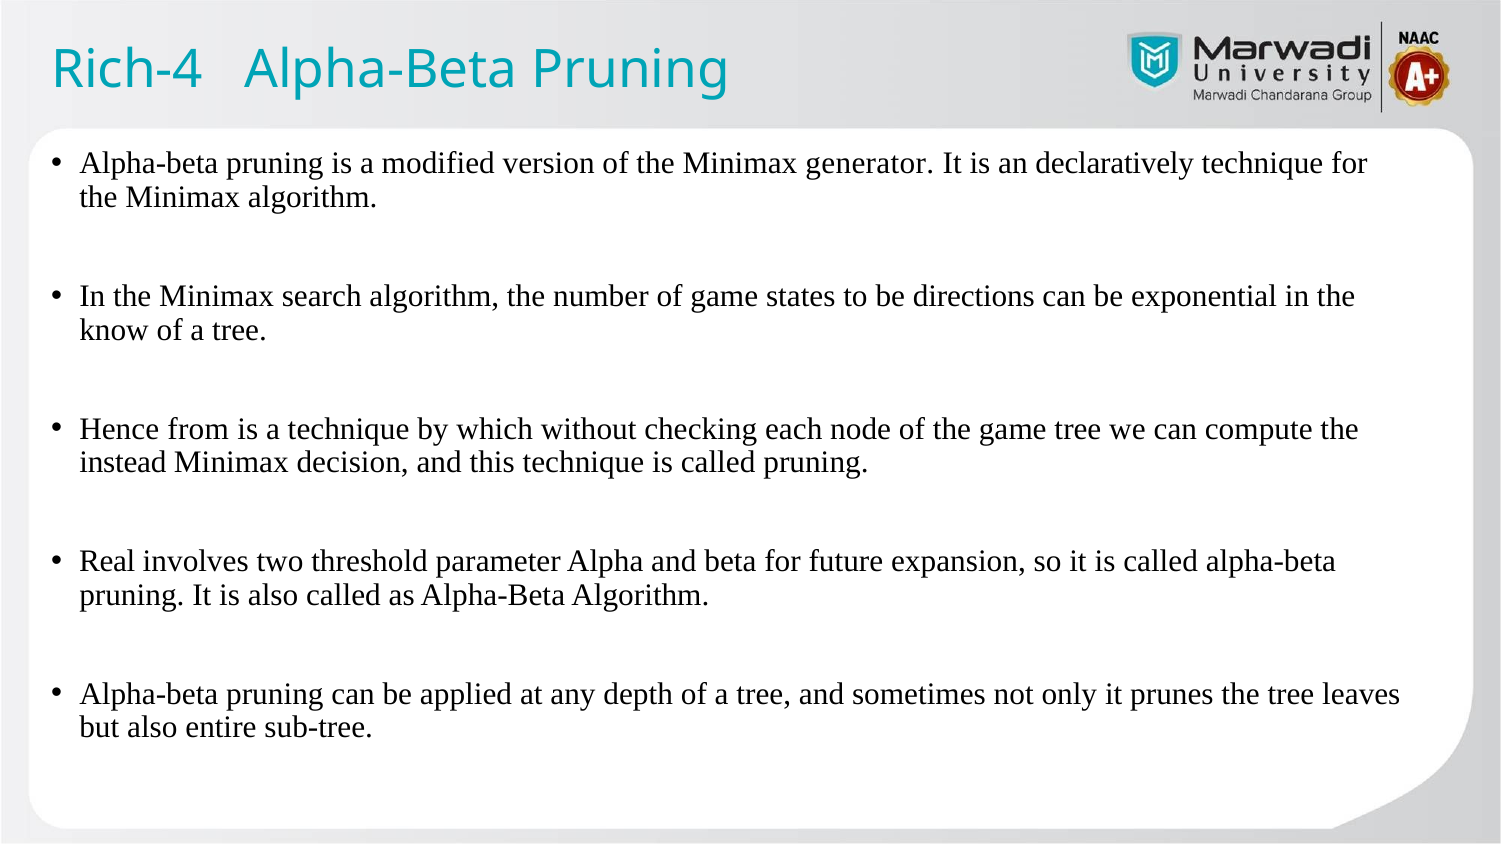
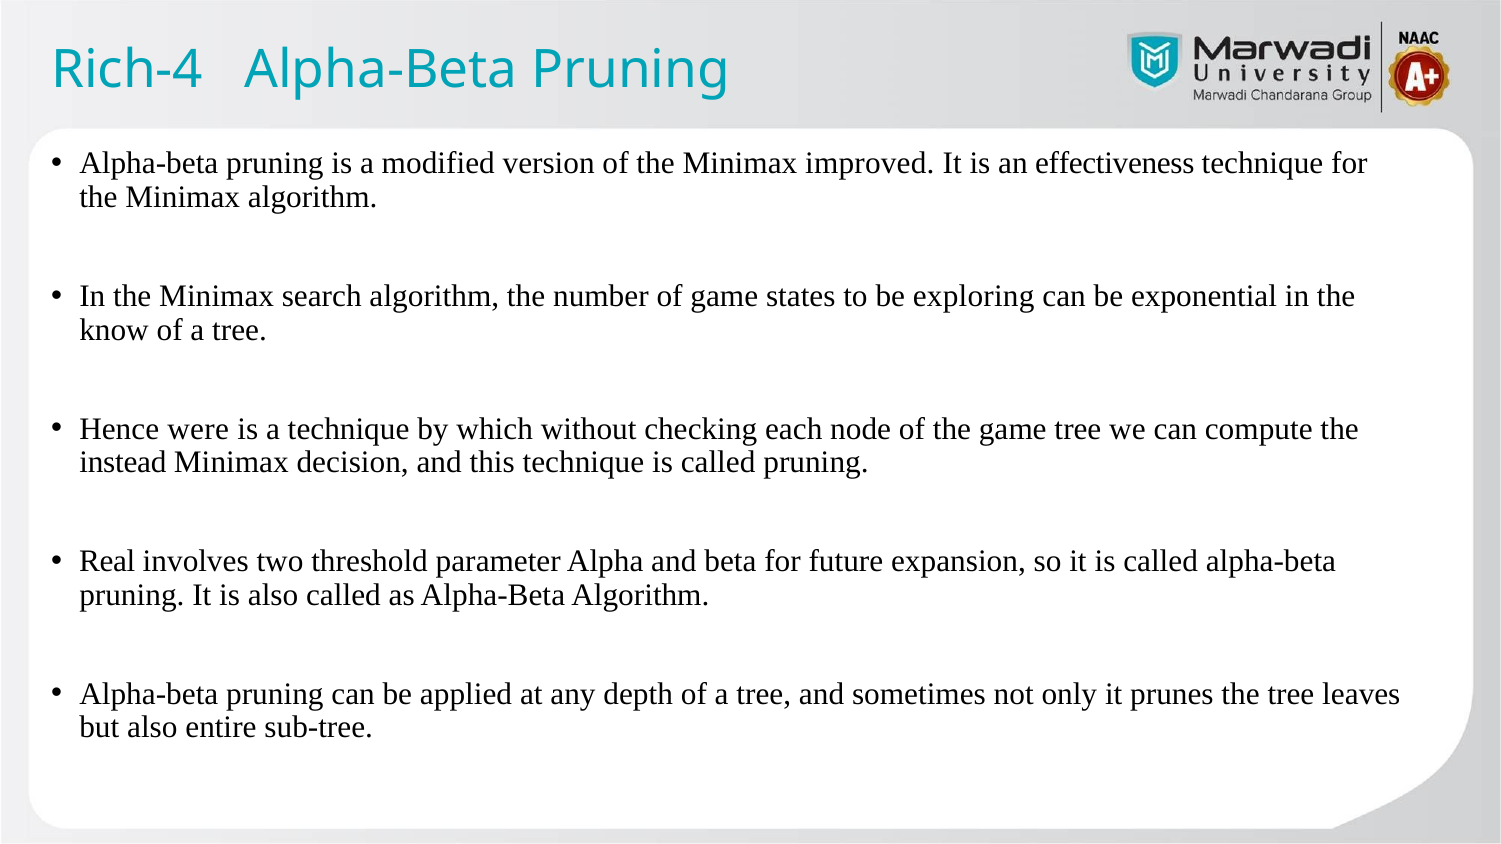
generator: generator -> improved (870, 164)
declaratively: declaratively -> effectiveness (1115, 164)
directions: directions -> exploring (974, 296)
from: from -> were (198, 429)
